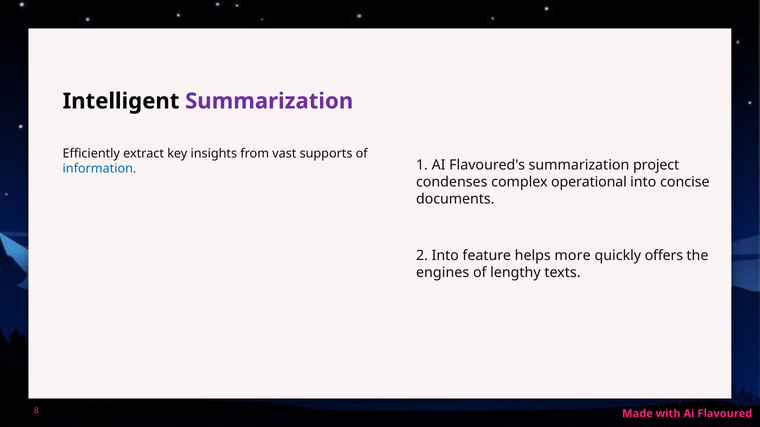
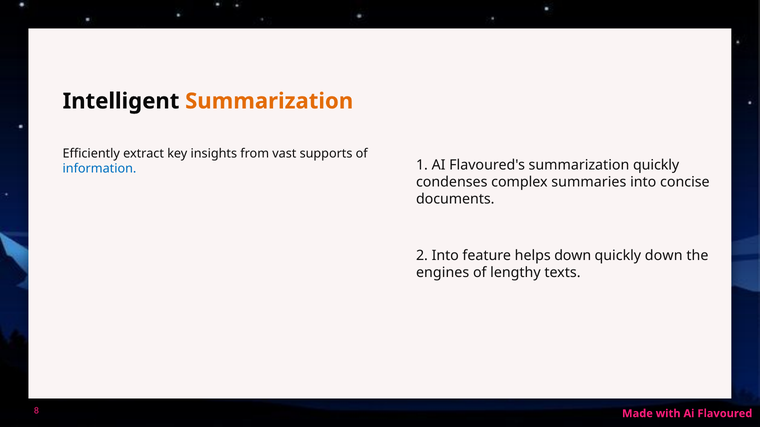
Summarization colour: purple -> orange (269, 101)
summarization project: project -> quickly (656, 165)
operational: operational -> summaries (589, 182)
helps more: more -> down (573, 256)
quickly offers: offers -> down (664, 256)
